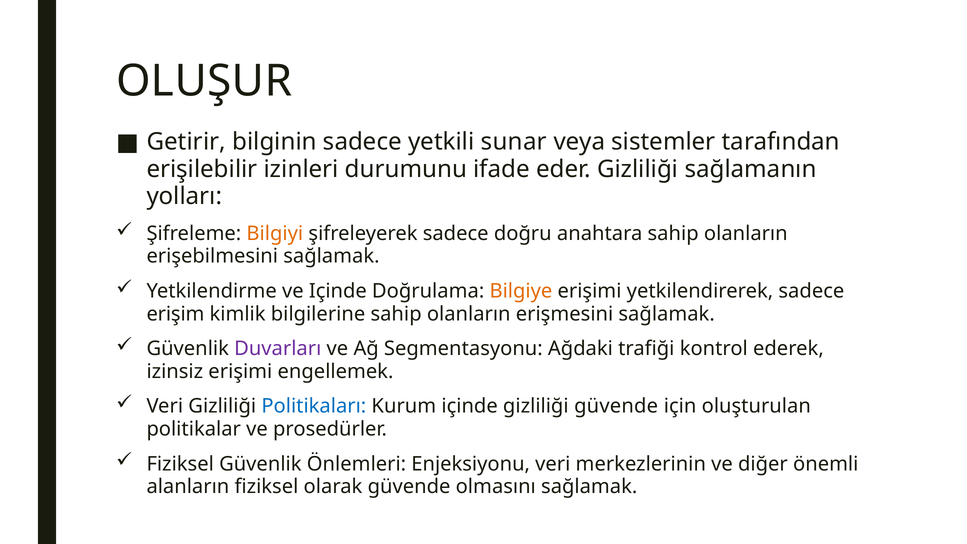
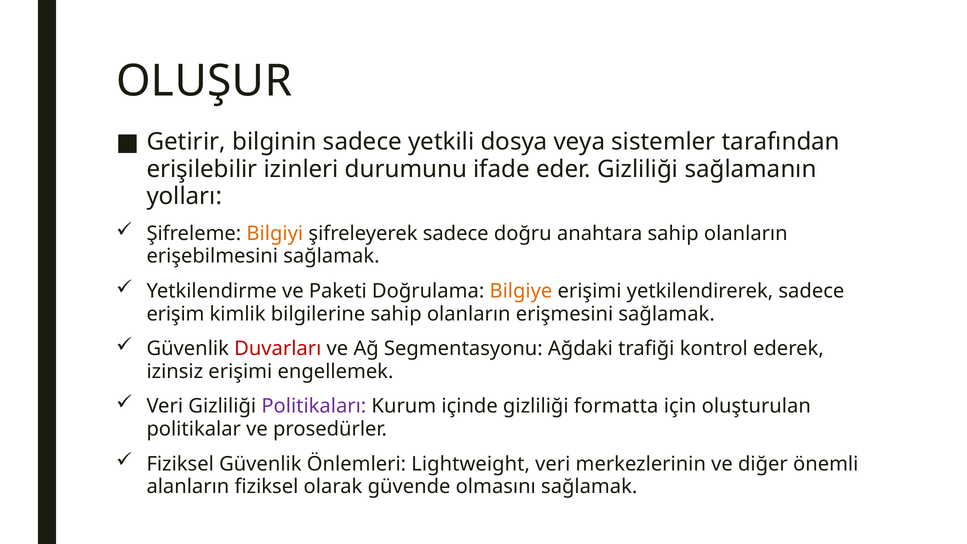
sunar: sunar -> dosya (514, 142)
ve Içinde: Içinde -> Paketi (338, 291)
Duvarları colour: purple -> red (278, 349)
Politikaları colour: blue -> purple (314, 406)
gizliliği güvende: güvende -> formatta (616, 406)
Enjeksiyonu: Enjeksiyonu -> Lightweight (471, 464)
